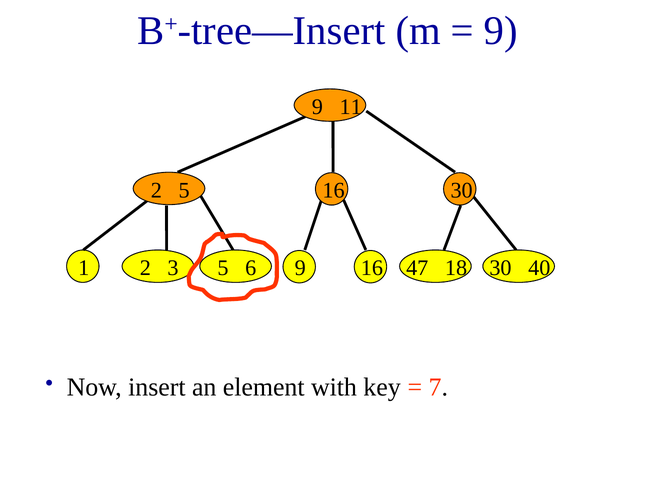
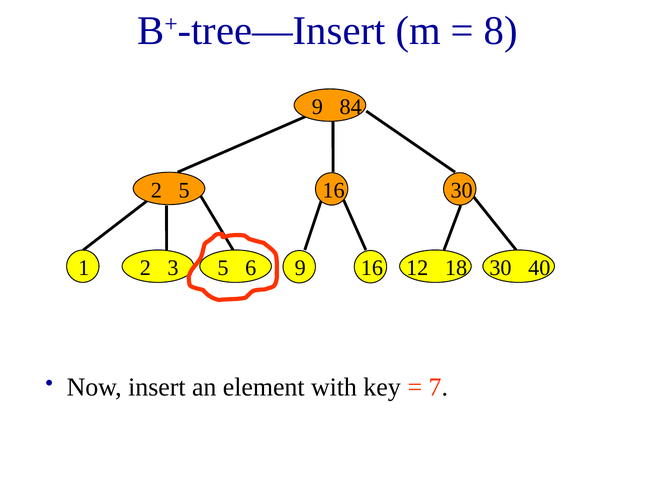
9: 9 -> 8 (501, 31)
11: 11 -> 84 (351, 107)
47: 47 -> 12 (417, 268)
